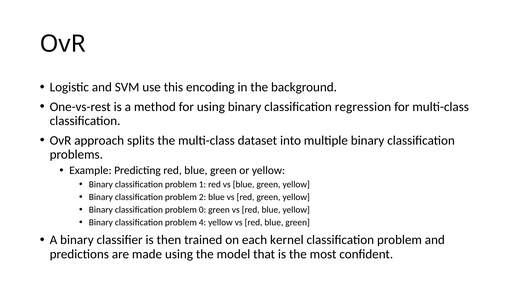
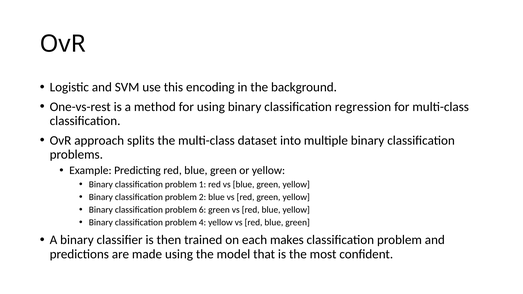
0: 0 -> 6 (203, 210)
kernel: kernel -> makes (287, 240)
